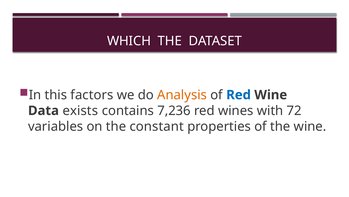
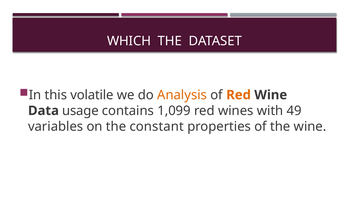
factors: factors -> volatile (92, 95)
Red colour: blue -> orange (239, 95)
exists: exists -> usage (80, 110)
7,236: 7,236 -> 1,099 (174, 110)
72: 72 -> 49 (294, 110)
